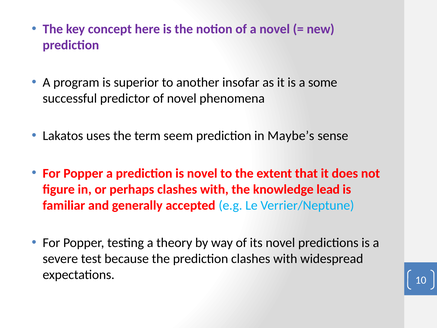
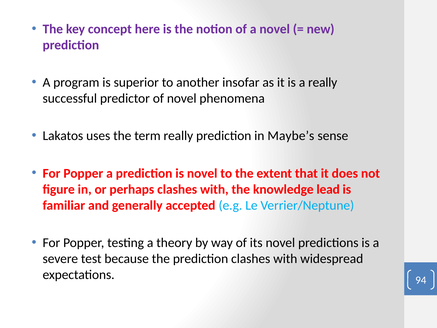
a some: some -> really (323, 82)
term seem: seem -> really (178, 136)
10: 10 -> 94 (421, 280)
